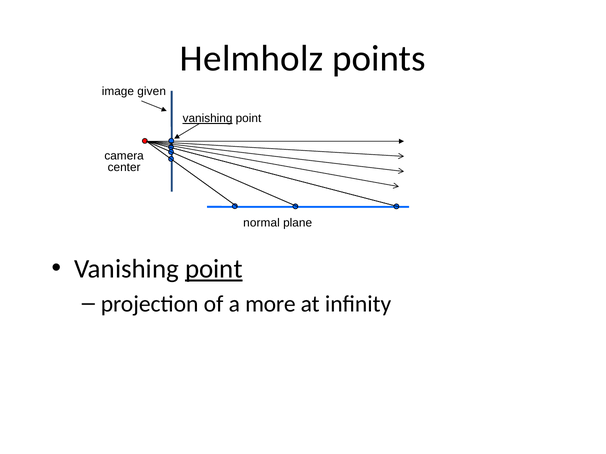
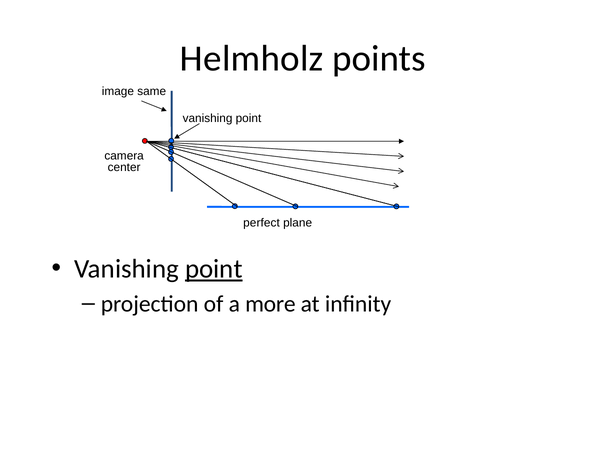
given: given -> same (152, 92)
vanishing underline: present -> none (208, 119)
normal: normal -> perfect (262, 223)
